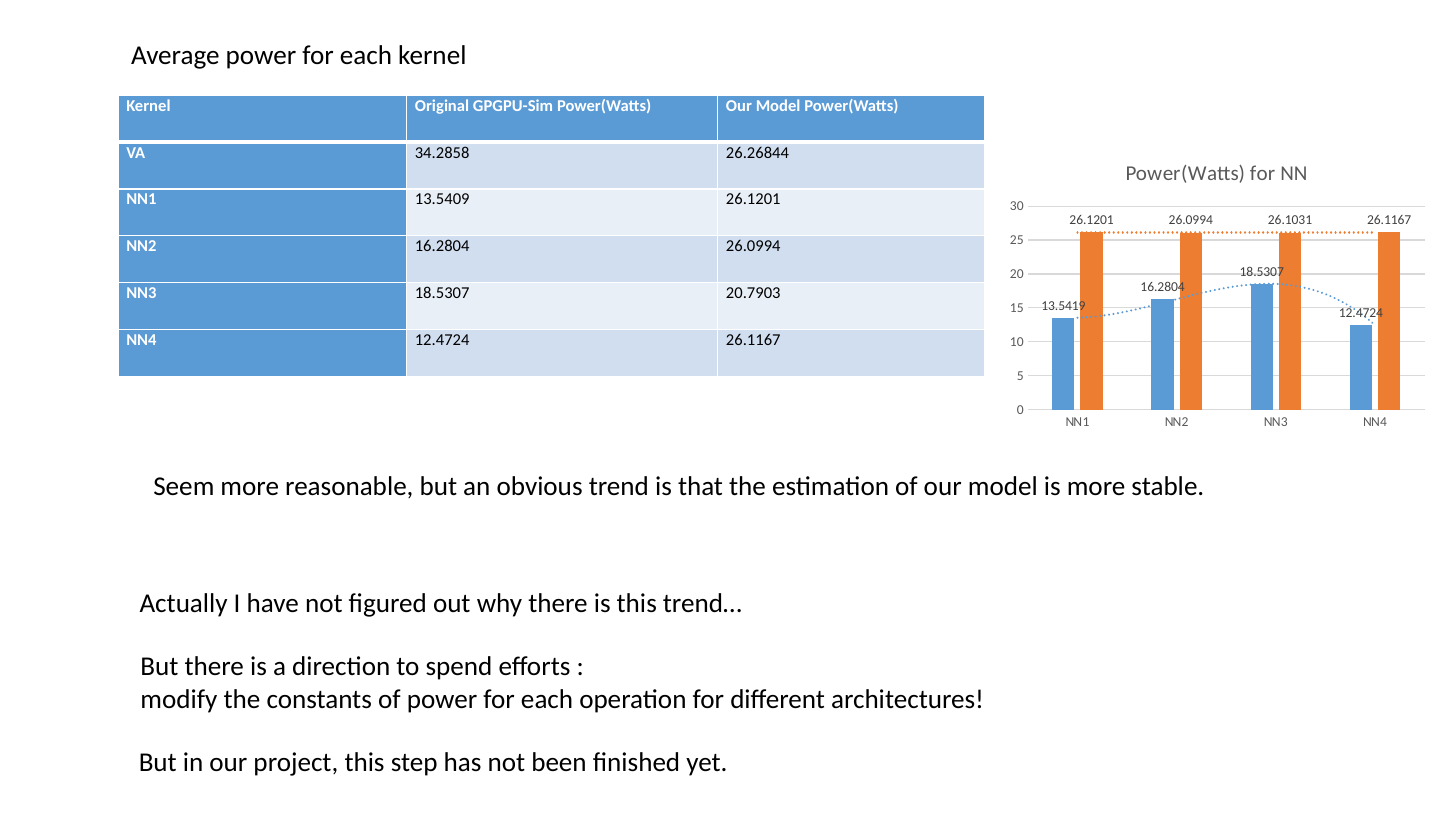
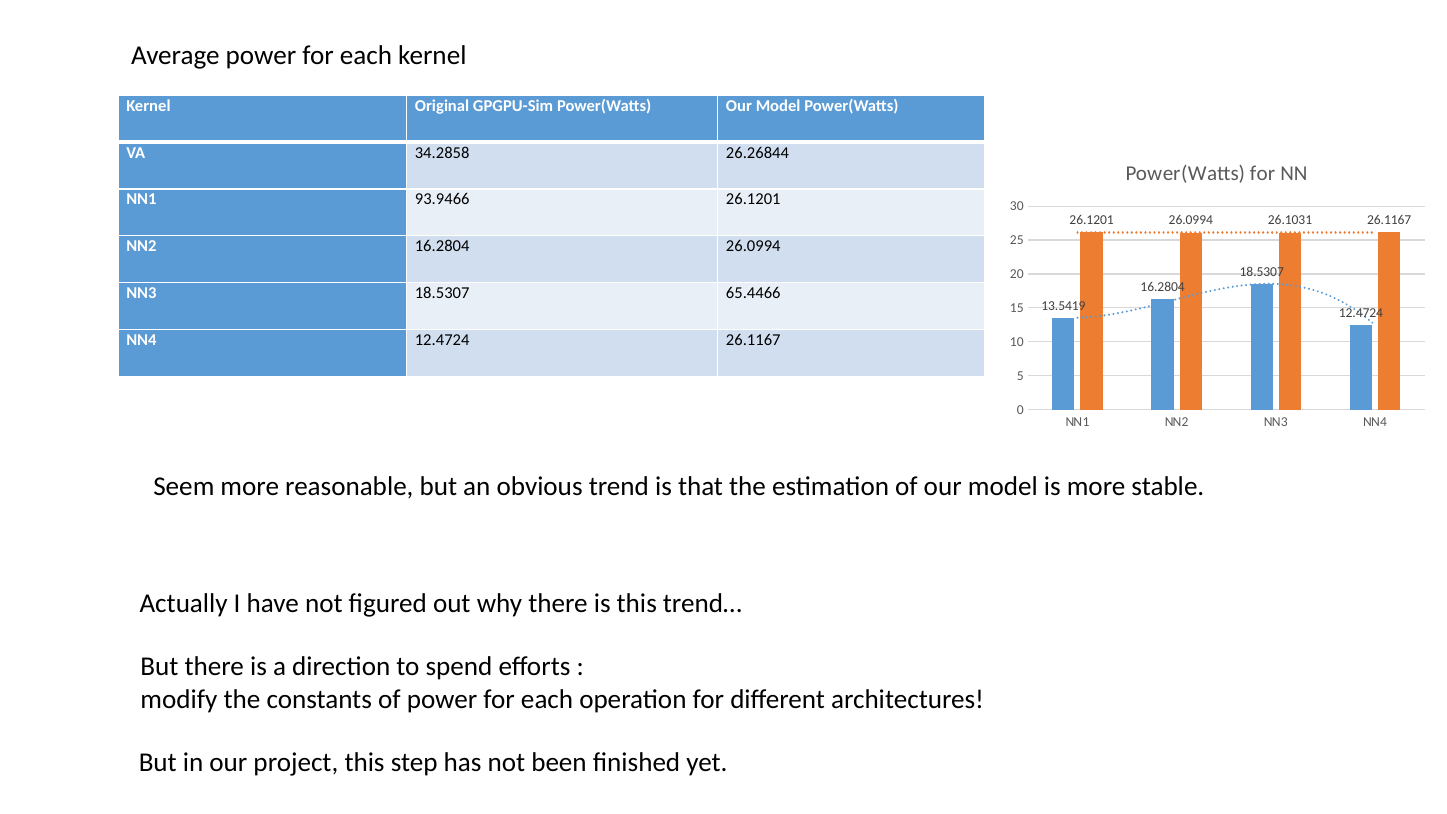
13.5409: 13.5409 -> 93.9466 (442, 199)
20.7903: 20.7903 -> 65.4466 (753, 293)
